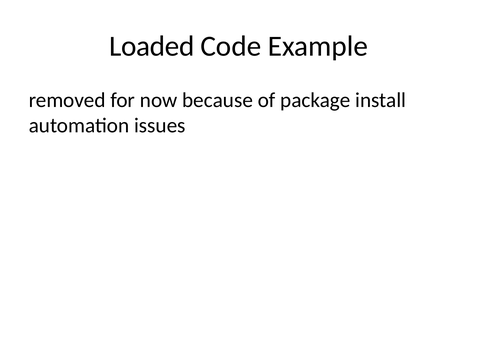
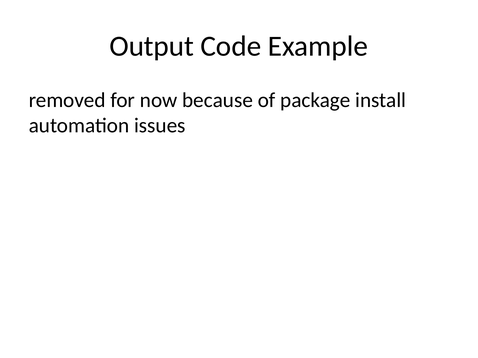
Loaded: Loaded -> Output (152, 46)
